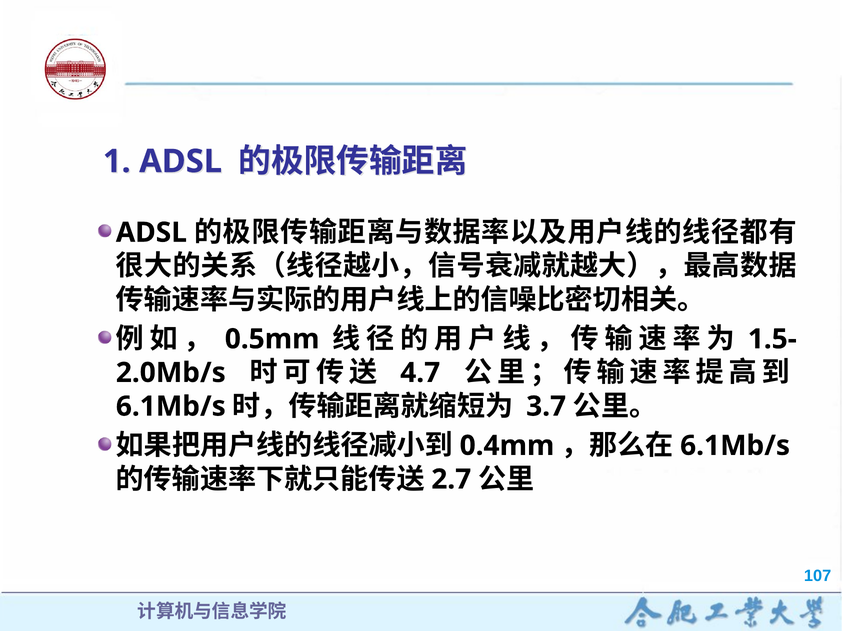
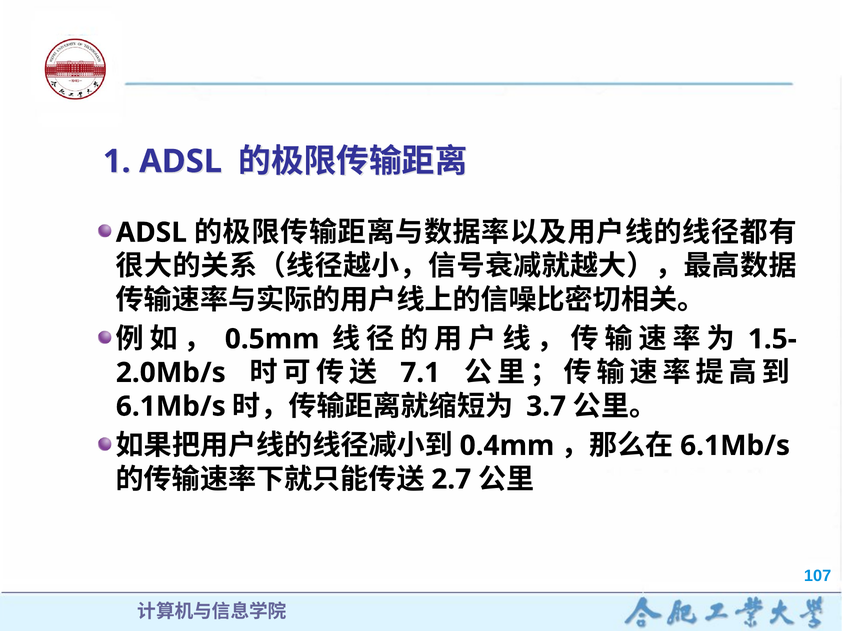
4.7: 4.7 -> 7.1 (420, 373)
